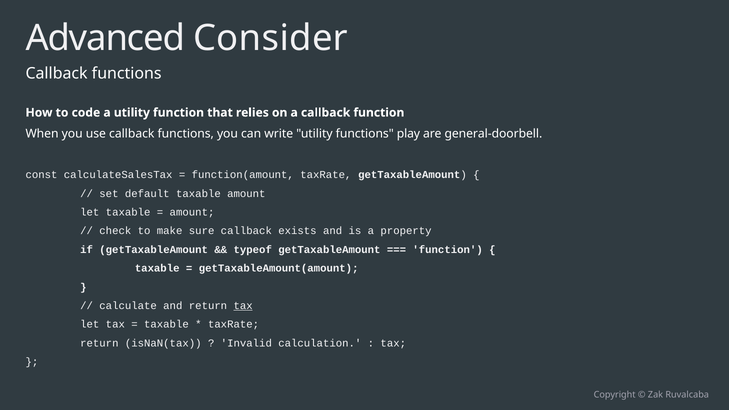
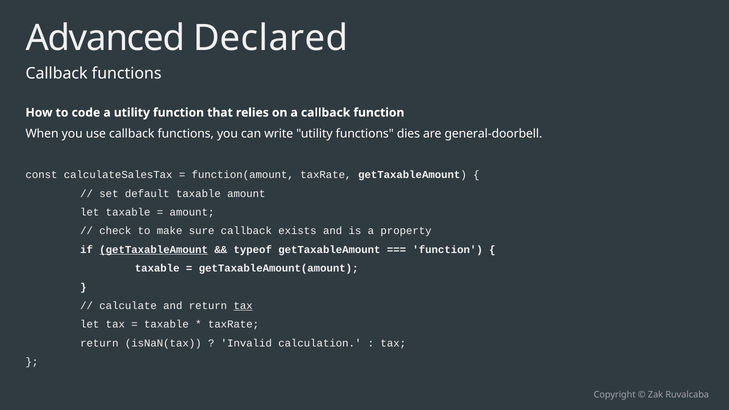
Consider: Consider -> Declared (271, 38)
play: play -> dies (408, 134)
getTaxableAmount underline: none -> present (154, 250)
